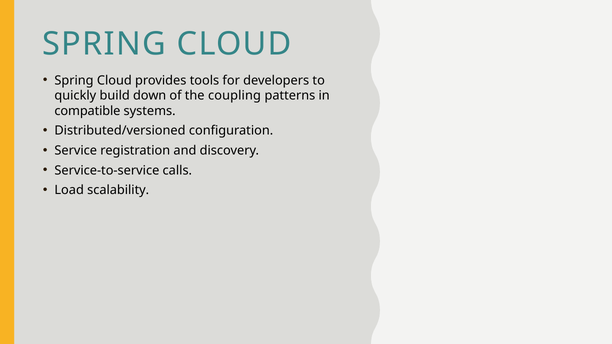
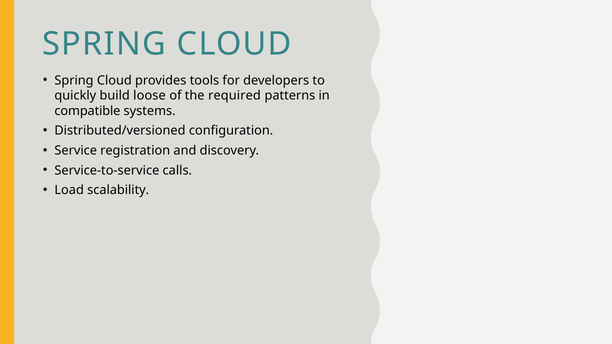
down: down -> loose (150, 96)
coupling: coupling -> required (234, 96)
